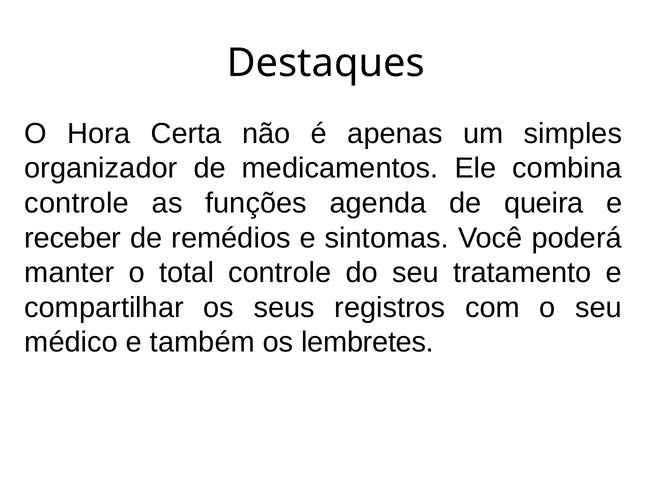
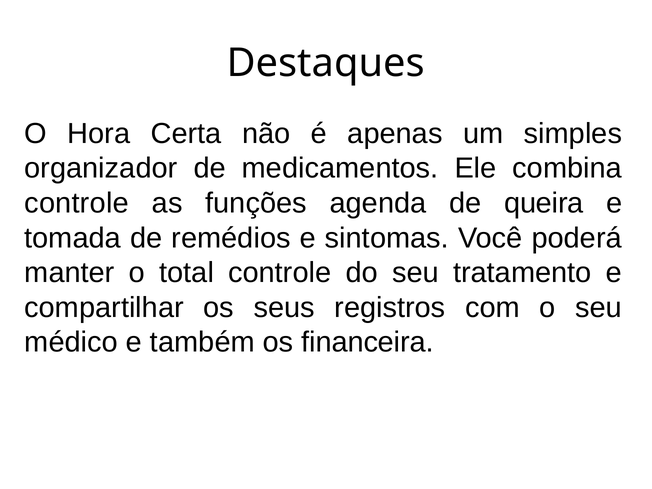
receber: receber -> tomada (73, 238)
lembretes: lembretes -> financeira (368, 342)
